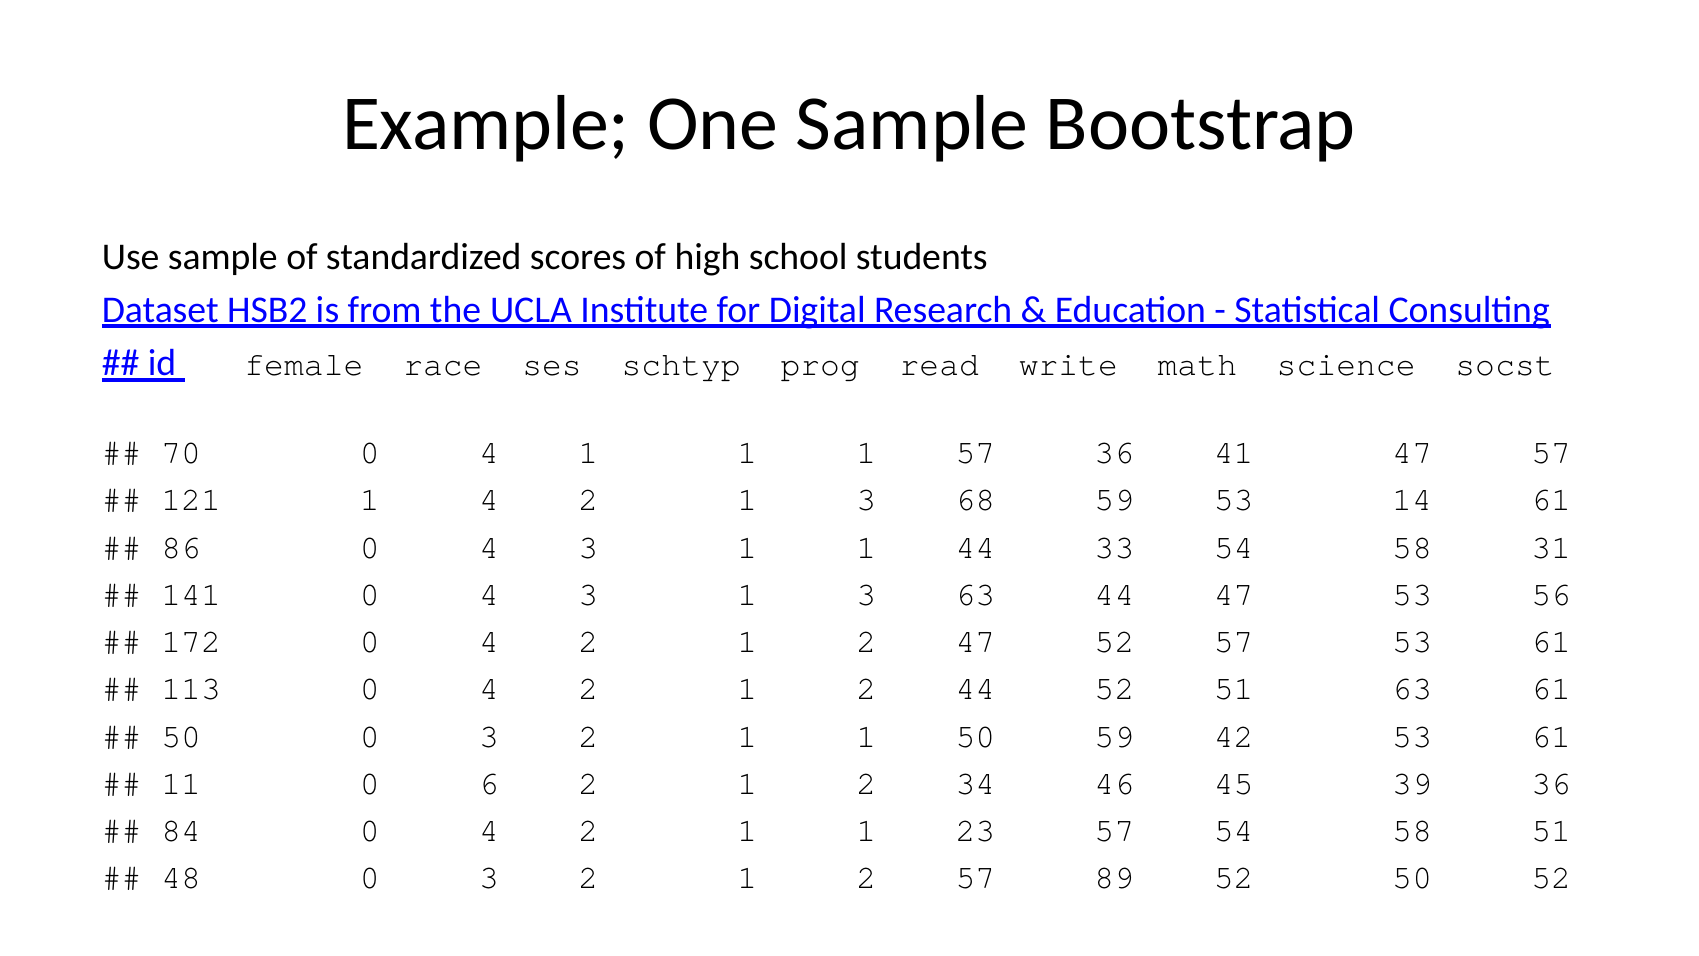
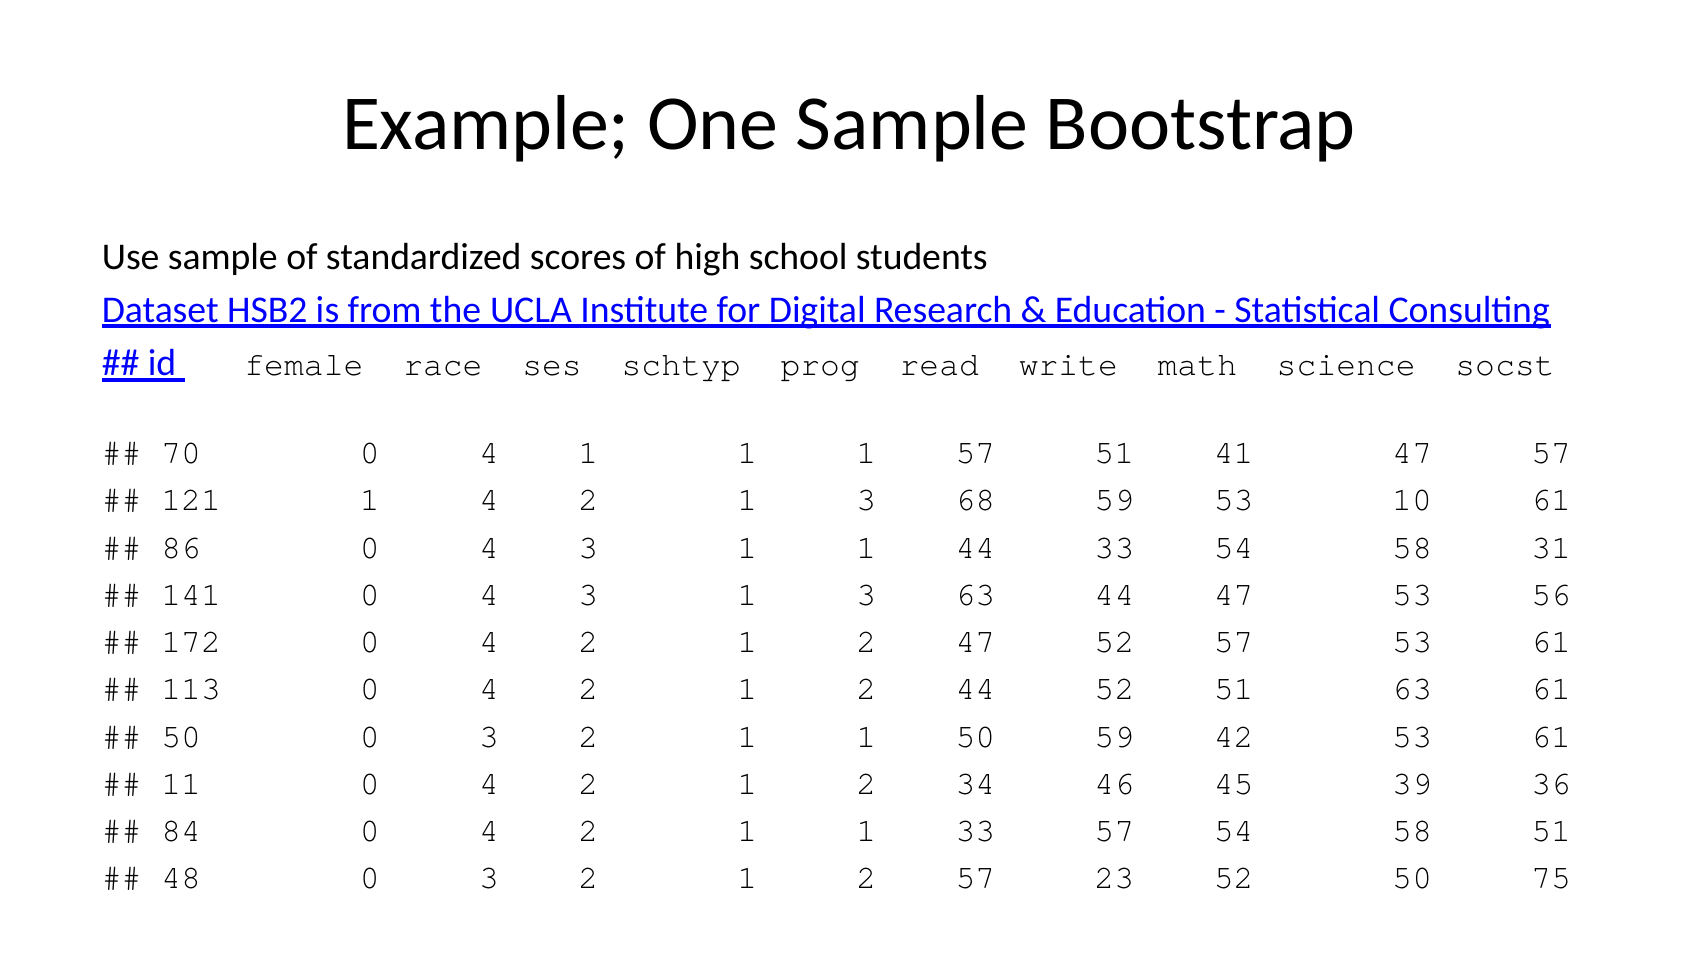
57 36: 36 -> 51 (1114, 453)
14: 14 -> 10 (1412, 500)
11 0 6: 6 -> 4 (489, 783)
1 23: 23 -> 33 (975, 831)
89: 89 -> 23 (1114, 878)
50 52: 52 -> 75 (1551, 878)
